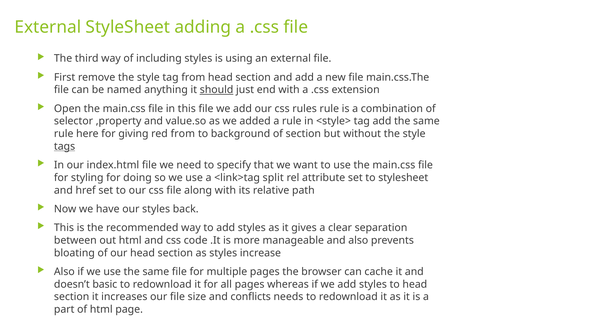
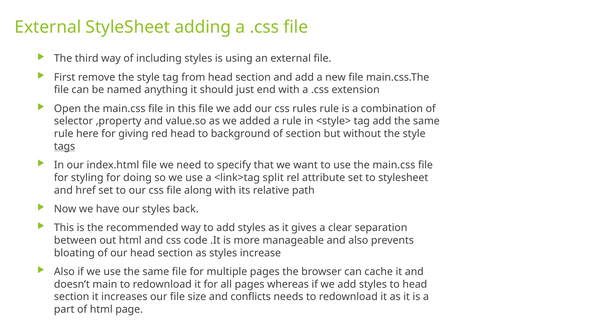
should underline: present -> none (217, 90)
red from: from -> head (183, 134)
basic: basic -> main (105, 284)
